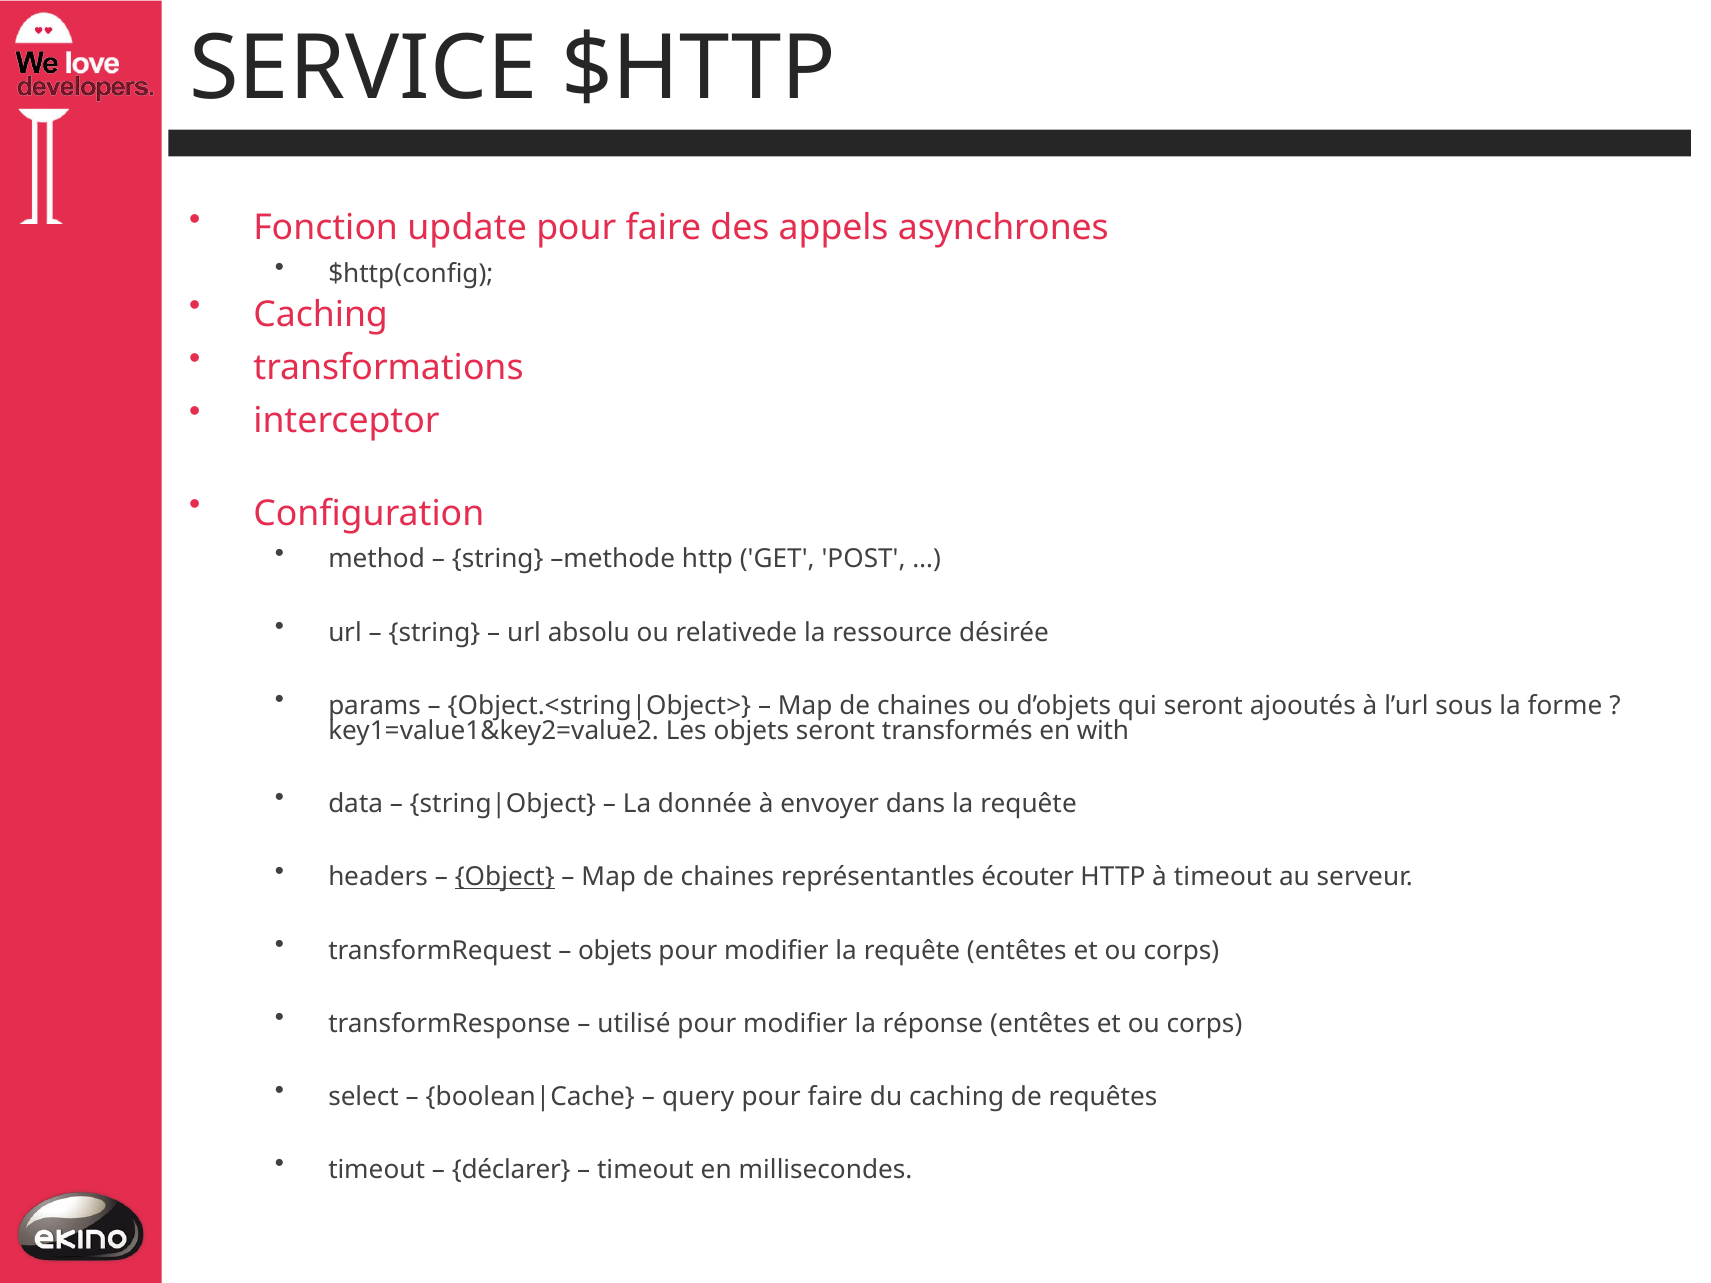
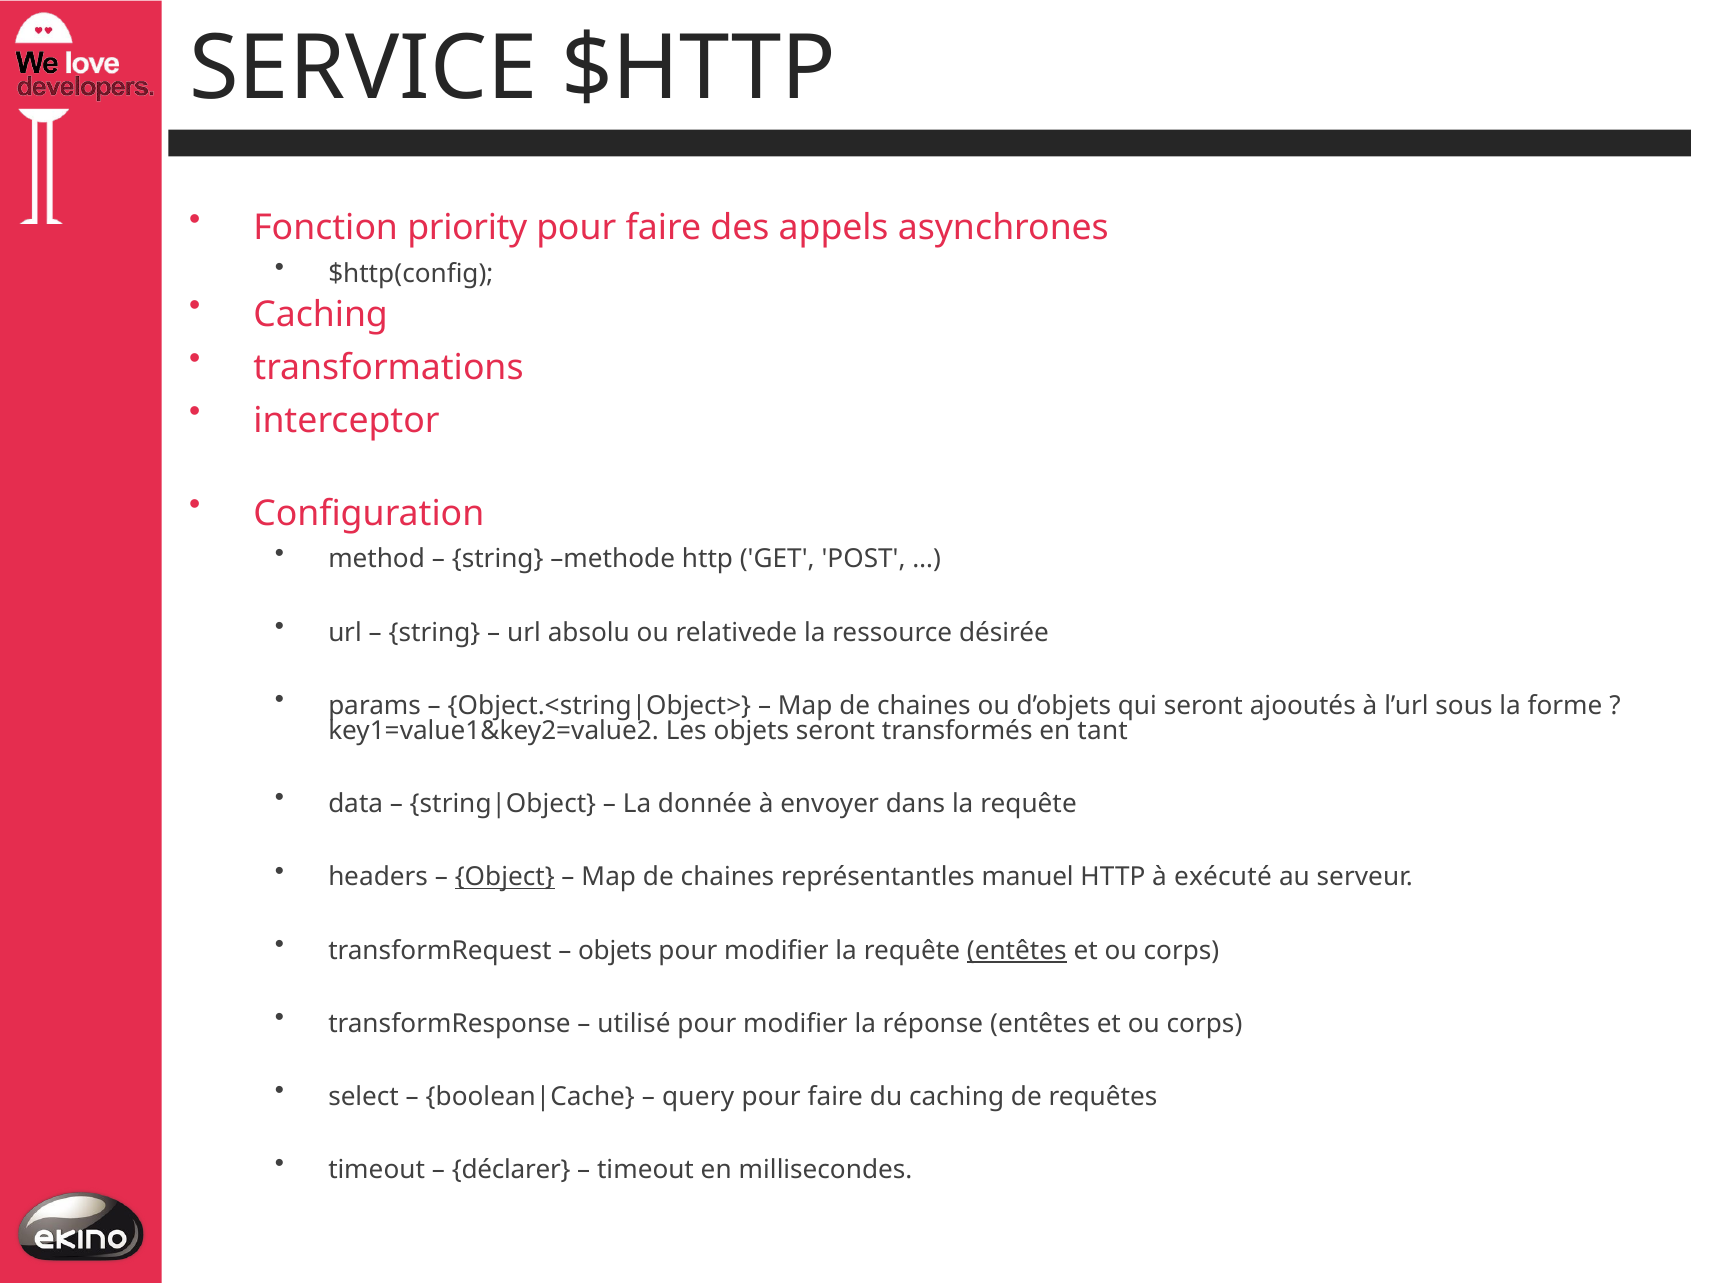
update: update -> priority (467, 228)
with: with -> tant (1103, 731)
écouter: écouter -> manuel (1028, 877)
à timeout: timeout -> exécuté (1223, 877)
entêtes underline: none -> present (1017, 951)
